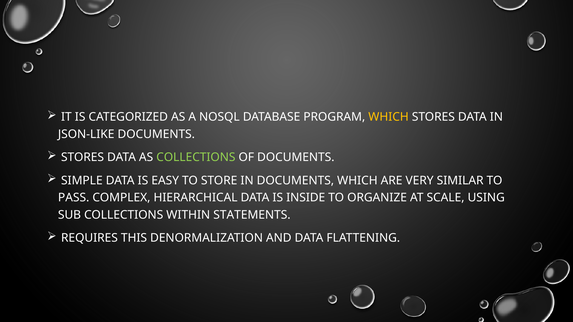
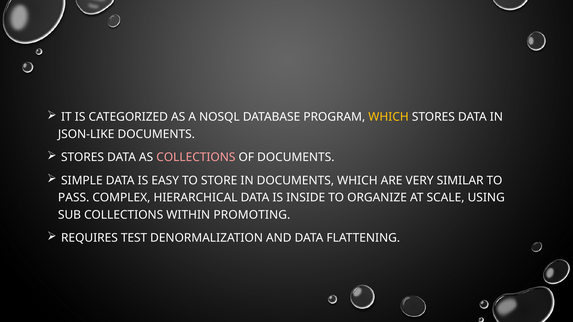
COLLECTIONS colour: light green -> pink (196, 158)
STATEMENTS: STATEMENTS -> PROMOTING (252, 215)
THIS: THIS -> TEST (134, 238)
